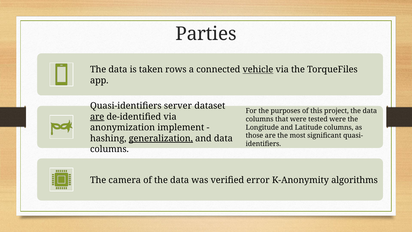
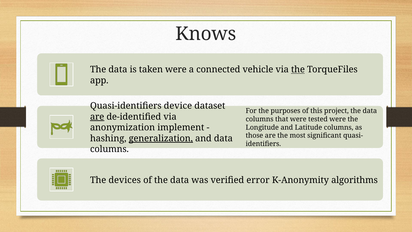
Parties: Parties -> Knows (206, 34)
taken rows: rows -> were (176, 70)
vehicle underline: present -> none (258, 70)
the underline: none -> present (298, 70)
server: server -> device (178, 106)
camera: camera -> devices (125, 180)
